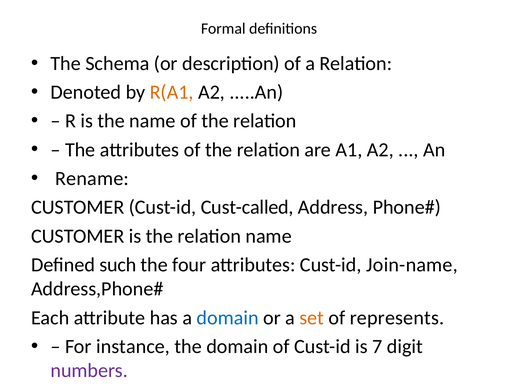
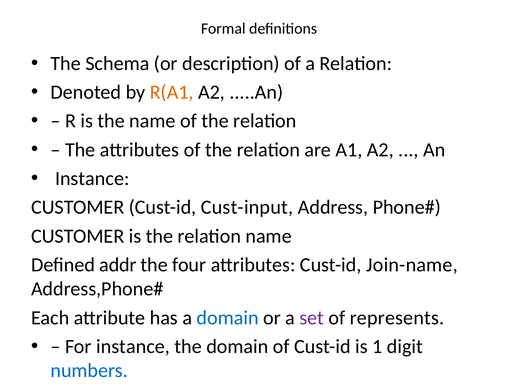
Rename: Rename -> Instance (92, 179)
Cust-called: Cust-called -> Cust-input (247, 208)
such: such -> addr (118, 265)
set colour: orange -> purple (312, 318)
7: 7 -> 1 (377, 347)
numbers colour: purple -> blue (89, 371)
